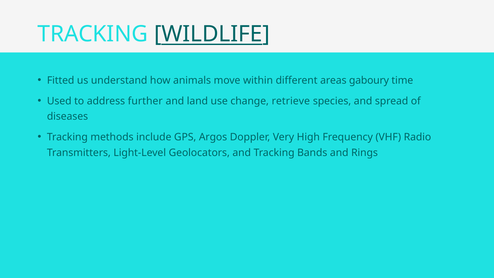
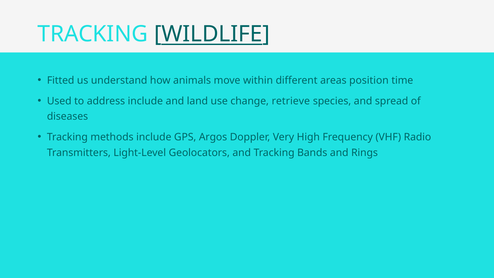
gaboury: gaboury -> position (369, 80)
address further: further -> include (145, 101)
